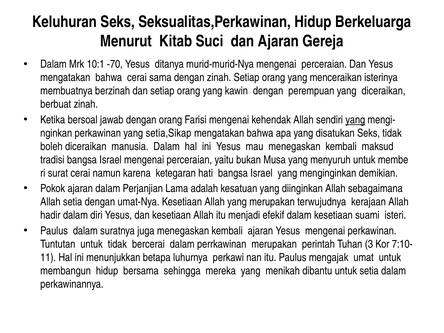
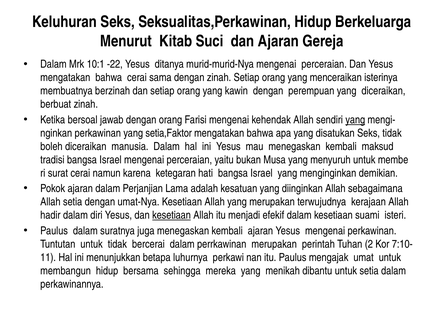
-70: -70 -> -22 (115, 64)
setia,Sikap: setia,Sikap -> setia,Faktor (169, 133)
kesetiaan underline: none -> present (172, 215)
3: 3 -> 2 (369, 244)
